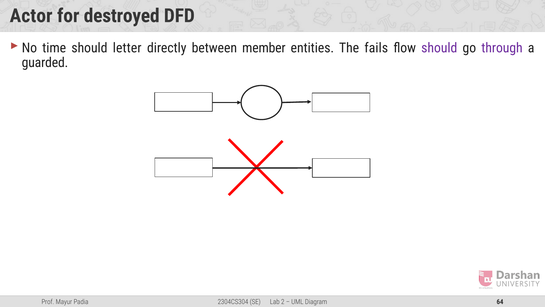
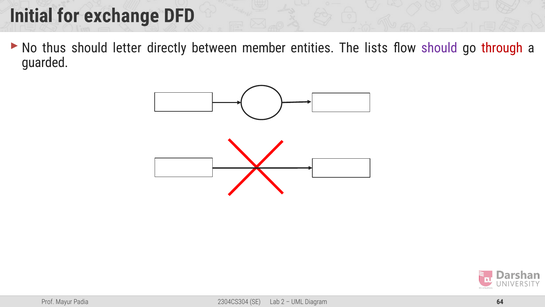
Actor: Actor -> Initial (31, 16)
destroyed: destroyed -> exchange (121, 16)
time: time -> thus (54, 48)
fails: fails -> lists (376, 48)
through colour: purple -> red (502, 48)
